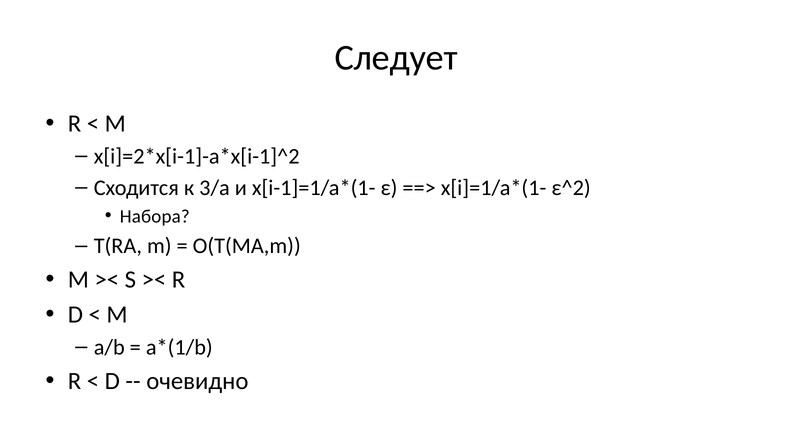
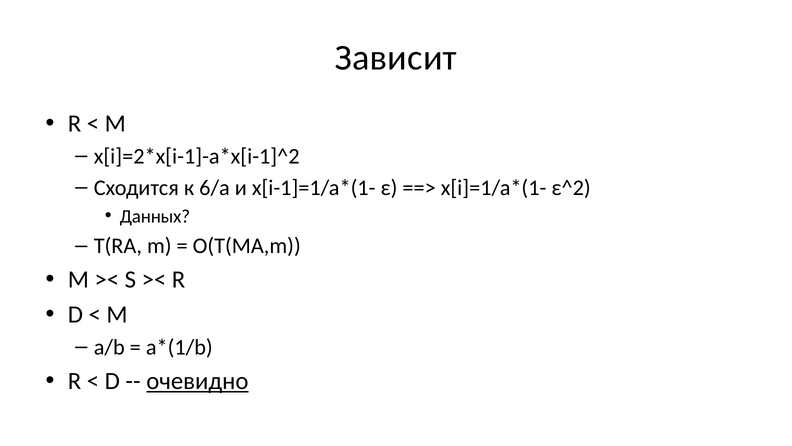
Следует: Следует -> Зависит (396, 58)
3/а: 3/а -> 6/а (215, 188)
Набора: Набора -> Данных (155, 216)
очевидно underline: none -> present (197, 381)
